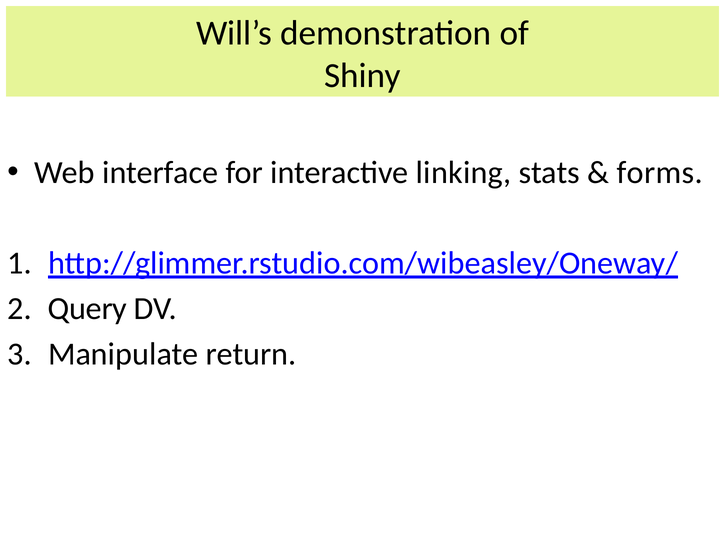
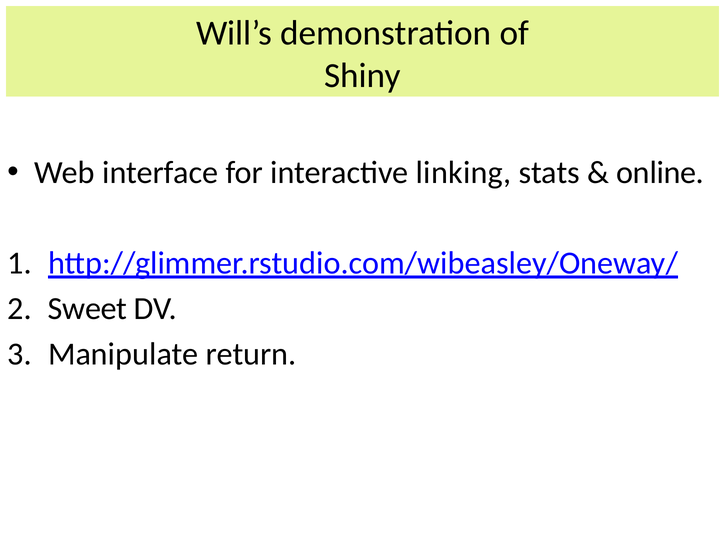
forms: forms -> online (660, 173)
Query: Query -> Sweet (87, 309)
